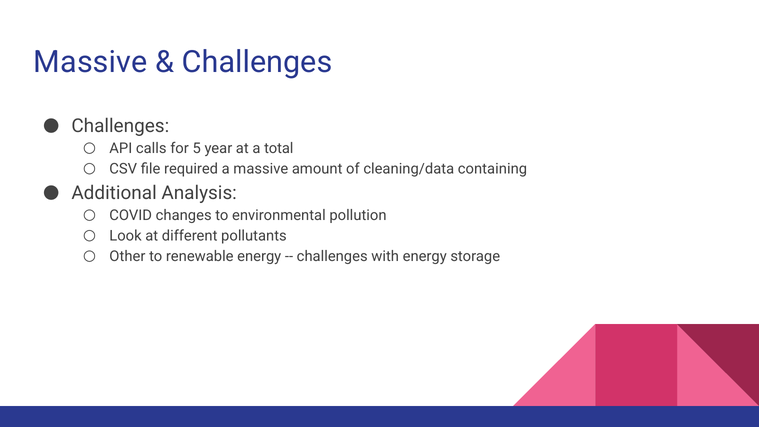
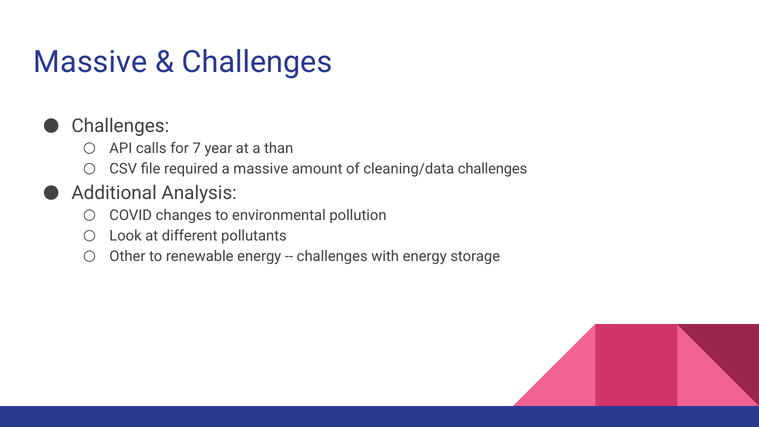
5: 5 -> 7 (197, 148)
total: total -> than (279, 148)
cleaning/data containing: containing -> challenges (493, 169)
